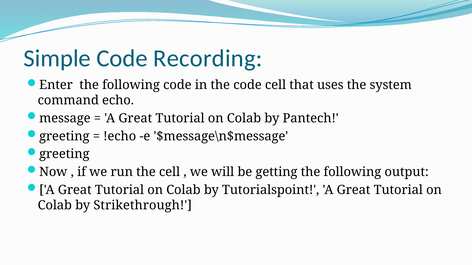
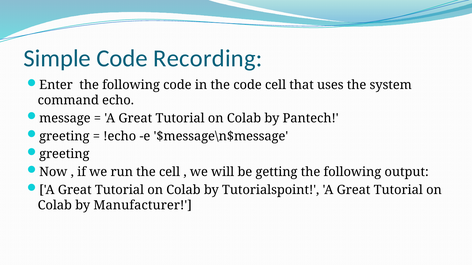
Strikethrough: Strikethrough -> Manufacturer (143, 206)
